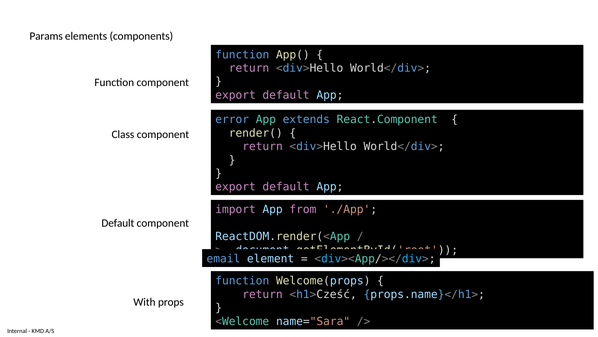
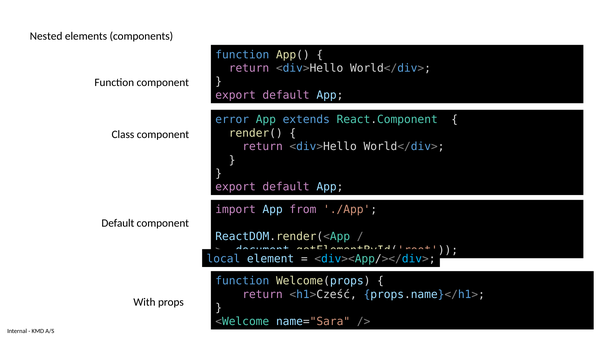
Params: Params -> Nested (46, 36)
email: email -> local (223, 258)
